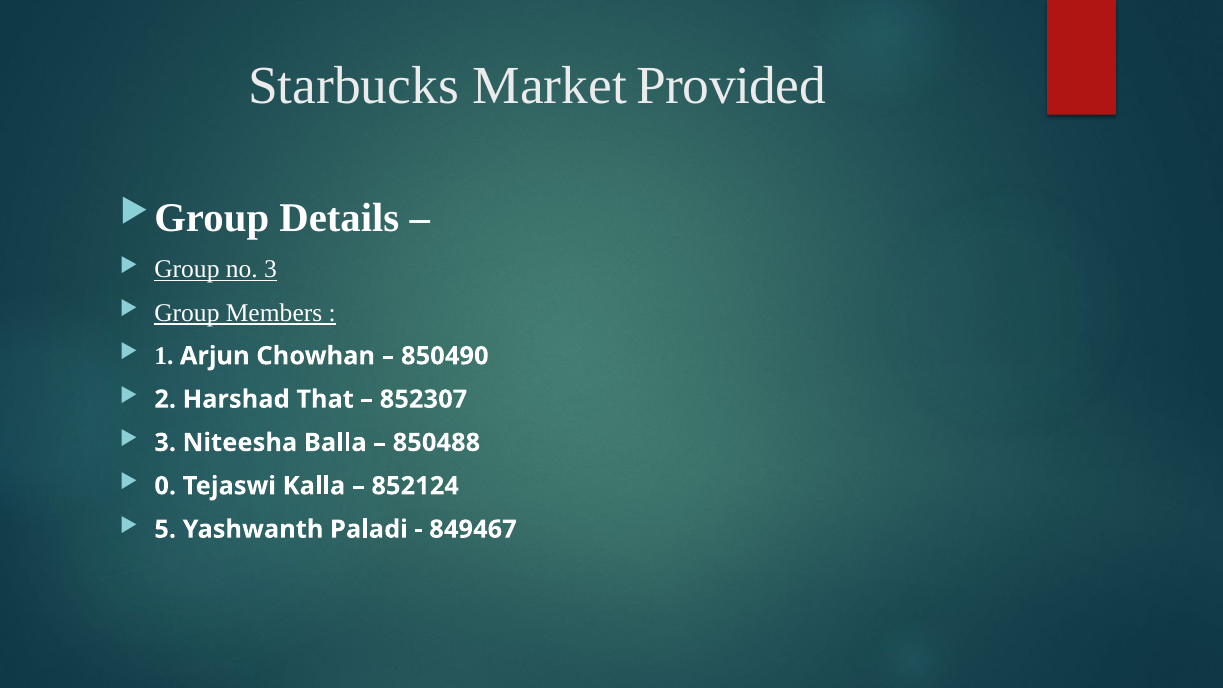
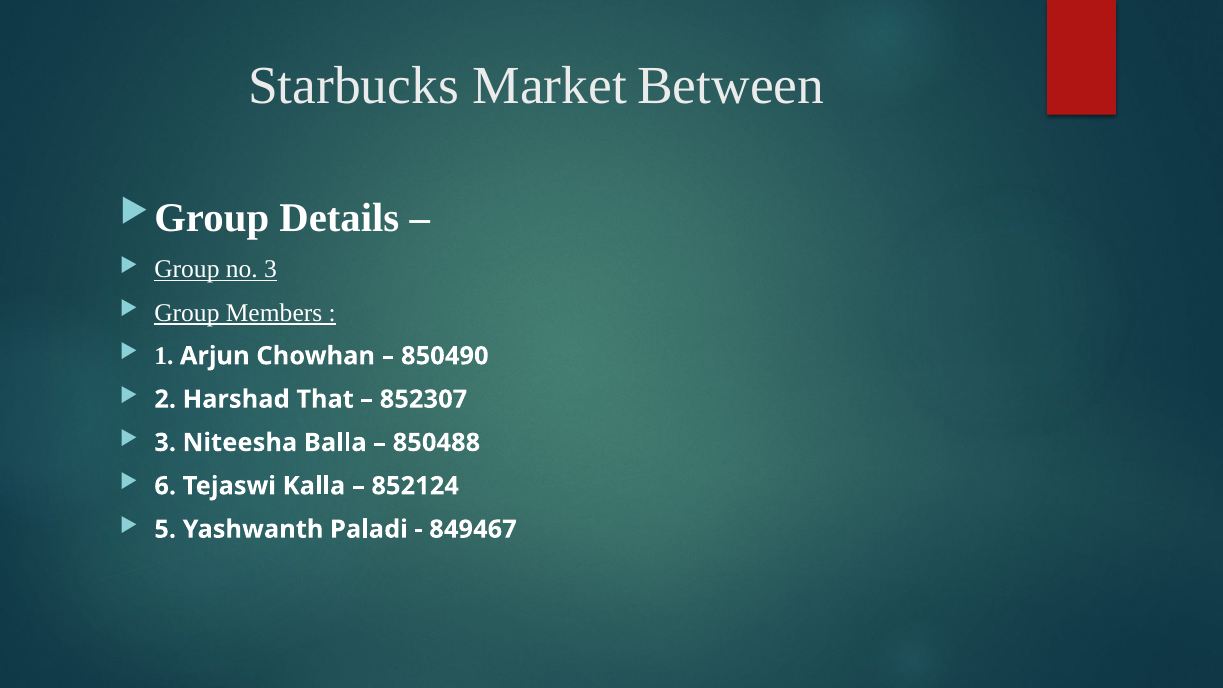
Provided: Provided -> Between (731, 86)
0: 0 -> 6 (165, 486)
